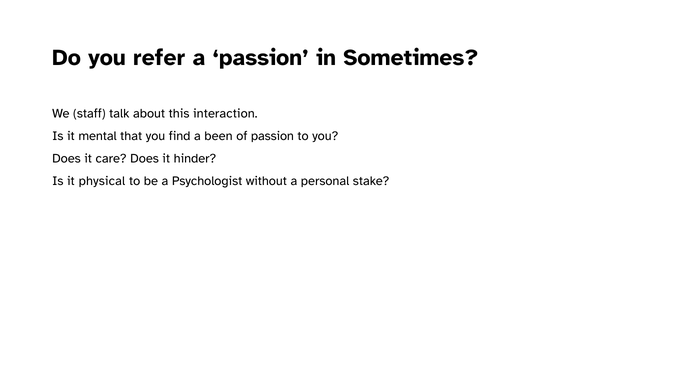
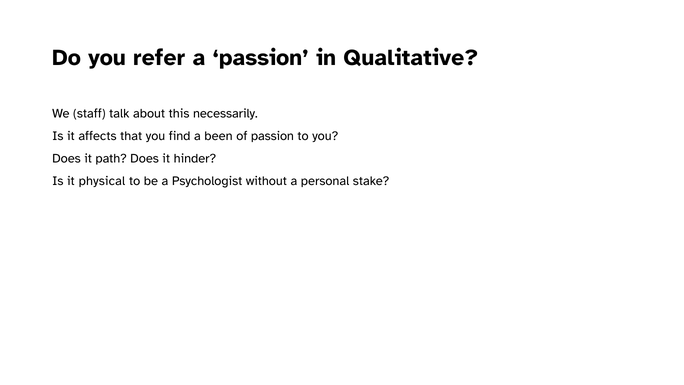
Sometimes: Sometimes -> Qualitative (411, 58)
interaction: interaction -> necessarily (225, 114)
mental: mental -> affects (97, 136)
care: care -> path (111, 159)
